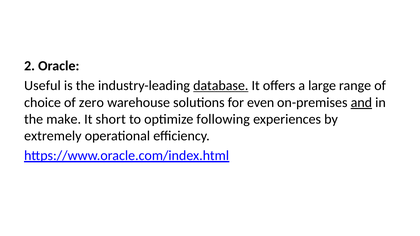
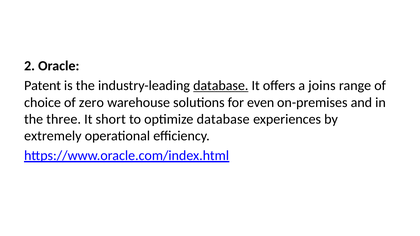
Useful: Useful -> Patent (43, 86)
large: large -> joins (322, 86)
and underline: present -> none (361, 103)
make: make -> three (64, 119)
optimize following: following -> database (223, 119)
